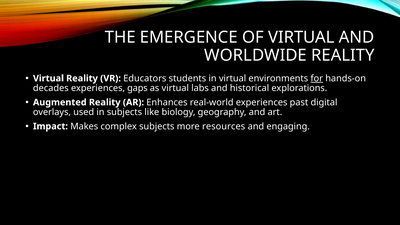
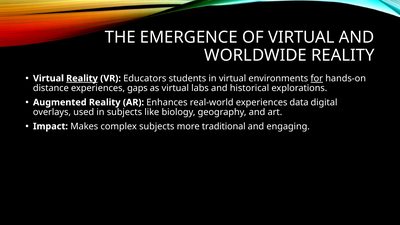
Reality underline: none -> present (82, 78)
decades: decades -> distance (51, 88)
past: past -> data (299, 102)
resources: resources -> traditional (224, 126)
